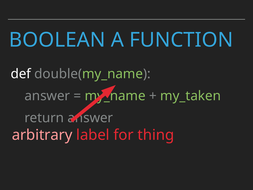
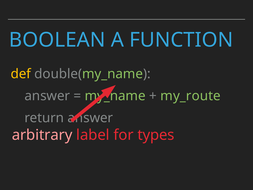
def colour: white -> yellow (21, 74)
my_taken: my_taken -> my_route (191, 96)
thing: thing -> types (156, 135)
